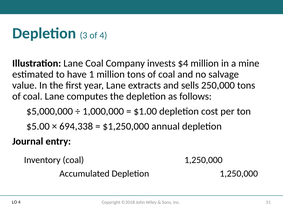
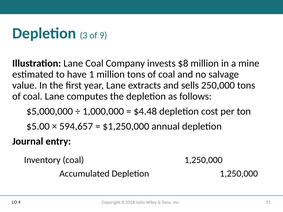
of 4: 4 -> 9 (103, 35)
$4: $4 -> $8 (183, 63)
$1.00: $1.00 -> $4.48 (145, 111)
694,338: 694,338 -> 594,657 (76, 126)
